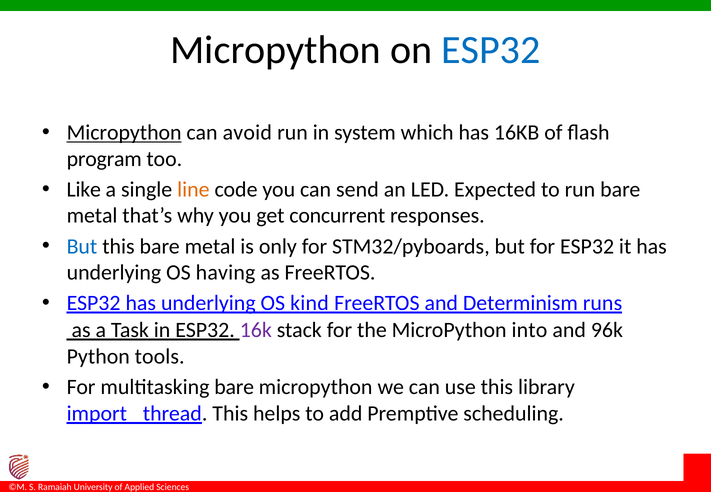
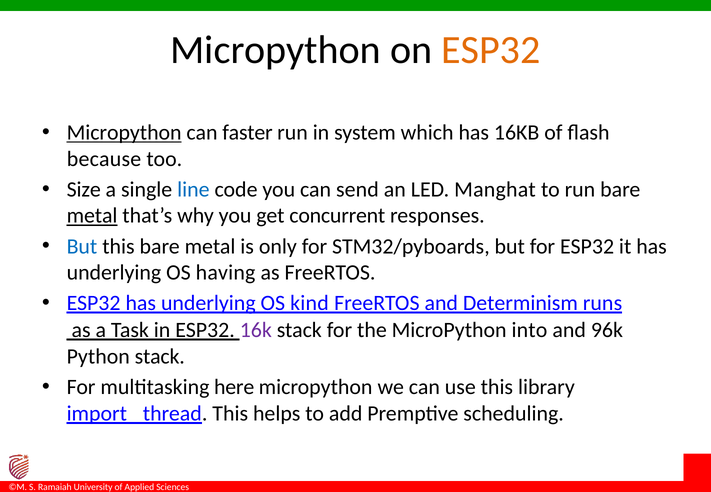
ESP32 colour: blue -> orange (491, 50)
avoid: avoid -> faster (247, 133)
program: program -> because (104, 159)
Like: Like -> Size (84, 190)
line colour: orange -> blue (193, 190)
Expected: Expected -> Manghat (495, 190)
metal underline: none -> present (92, 216)
Python tools: tools -> stack (160, 357)
multitasking bare: bare -> here (234, 387)
